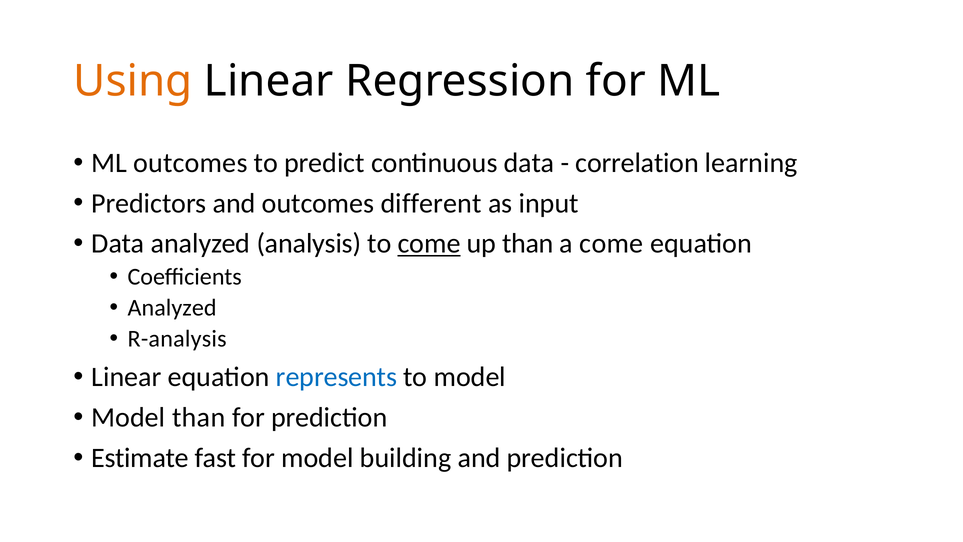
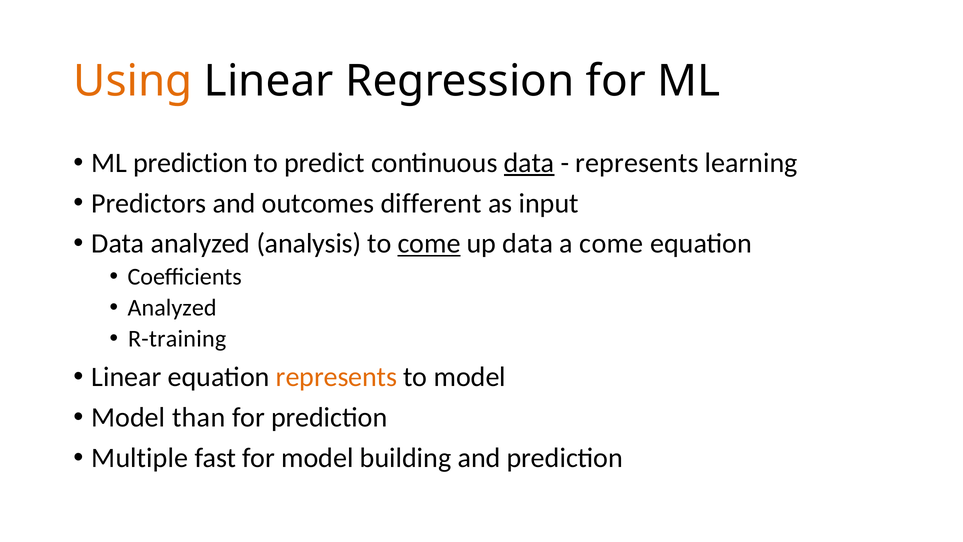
ML outcomes: outcomes -> prediction (191, 163)
data underline: none -> present (529, 163)
correlation: correlation -> represents (637, 163)
up than: than -> data (528, 244)
R-analysis: R-analysis -> R-training (177, 339)
represents colour: blue -> orange (337, 377)
Estimate: Estimate -> Multiple (140, 458)
